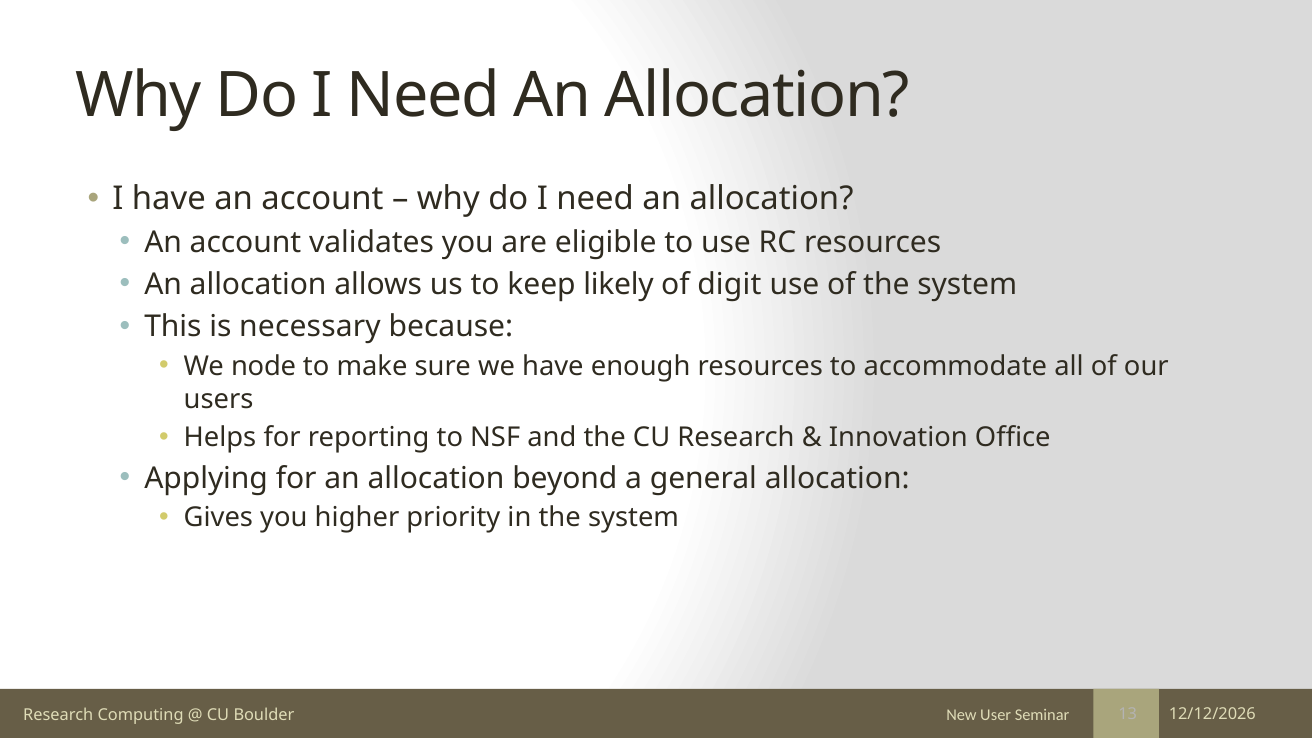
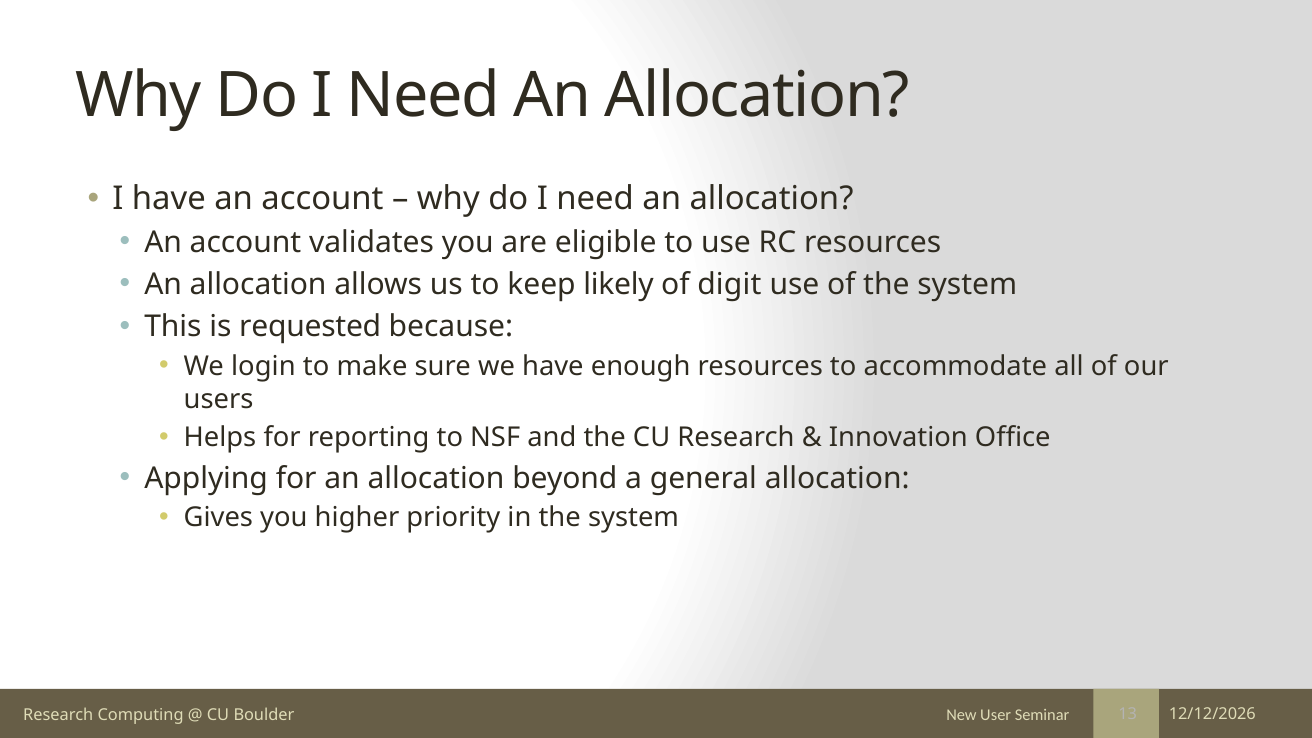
necessary: necessary -> requested (310, 327)
node: node -> login (263, 366)
